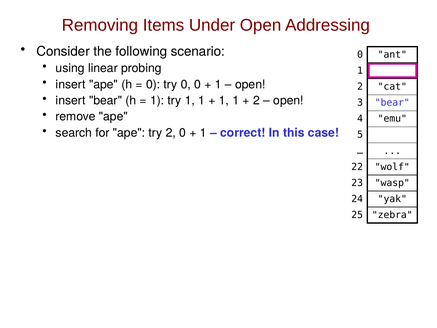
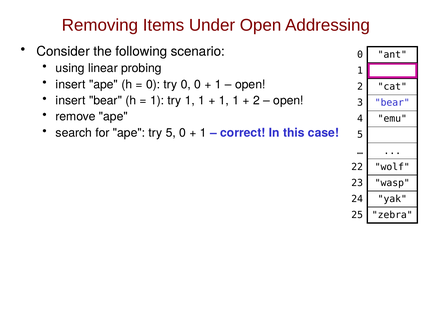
try 2: 2 -> 5 (171, 133)
